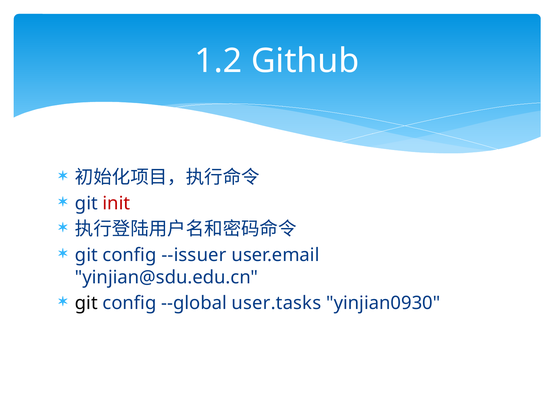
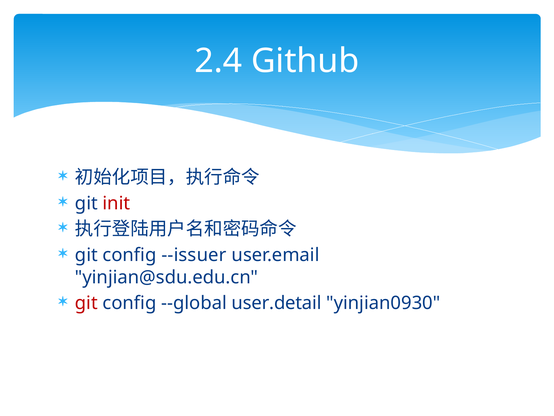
1.2: 1.2 -> 2.4 (218, 61)
git colour: black -> red (86, 303)
user.tasks: user.tasks -> user.detail (277, 303)
